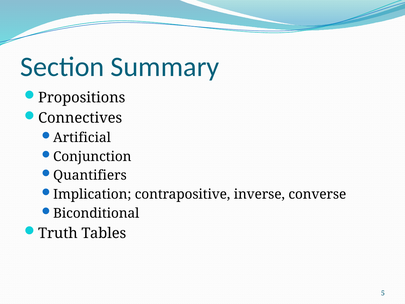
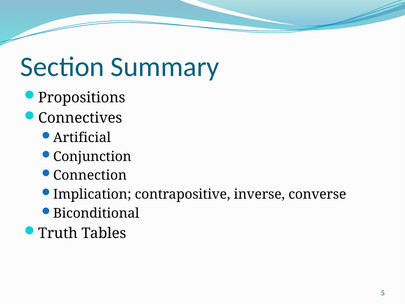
Quantifiers: Quantifiers -> Connection (90, 175)
